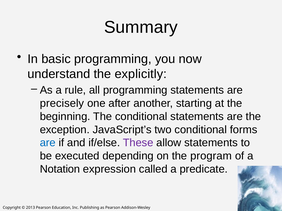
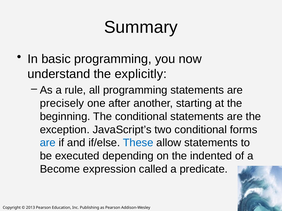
These colour: purple -> blue (138, 143)
program: program -> indented (211, 156)
Notation: Notation -> Become (60, 169)
